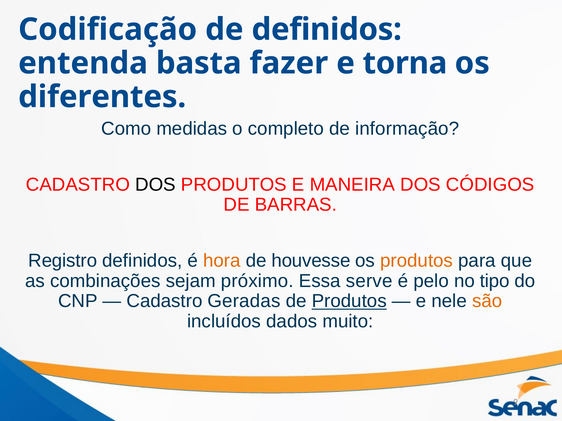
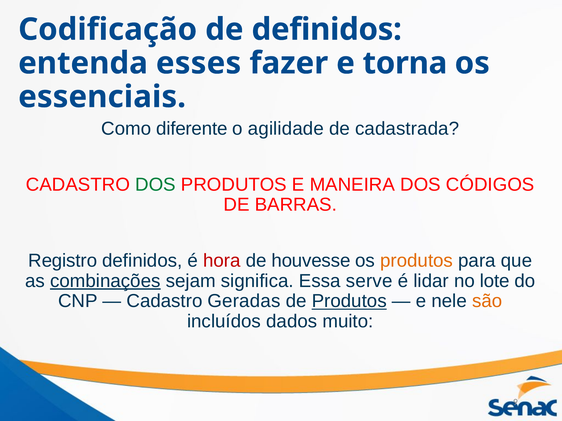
basta: basta -> esses (199, 63)
diferentes: diferentes -> essenciais (102, 97)
medidas: medidas -> diferente (192, 129)
completo: completo -> agilidade (286, 129)
informação: informação -> cadastrada (407, 129)
DOS colour: black -> green (155, 185)
hora colour: orange -> red (222, 261)
combinações underline: none -> present (105, 281)
próximo: próximo -> significa (257, 281)
pelo: pelo -> lidar (431, 281)
tipo: tipo -> lote (495, 281)
